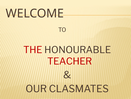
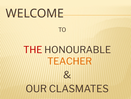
TEACHER colour: red -> orange (70, 61)
